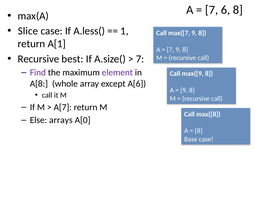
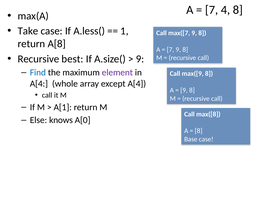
6: 6 -> 4 (225, 10)
Slice: Slice -> Take (28, 31)
A[1: A[1 -> A[8 (57, 44)
7: 7 -> 9 (140, 59)
Find colour: purple -> blue (38, 73)
A[8: A[8 -> A[4 (39, 84)
except A[6: A[6 -> A[4 (137, 84)
A[7: A[7 -> A[1 (63, 107)
arrays: arrays -> knows (61, 120)
